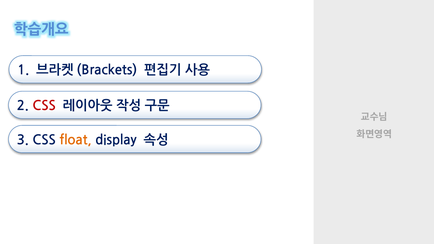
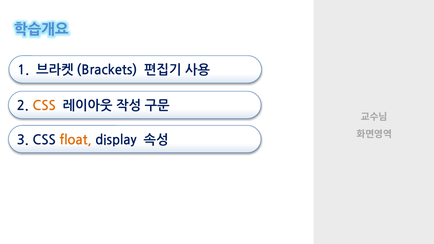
CSS colour: red -> orange (44, 106)
